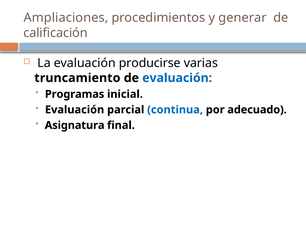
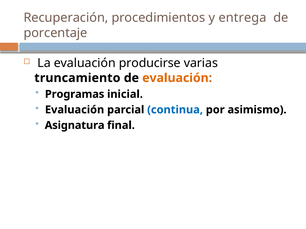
Ampliaciones: Ampliaciones -> Recuperación (66, 18)
generar: generar -> entrega (243, 18)
calificación: calificación -> porcentaje (55, 33)
evaluación colour: blue -> orange (177, 78)
adecuado: adecuado -> asimismo (257, 110)
